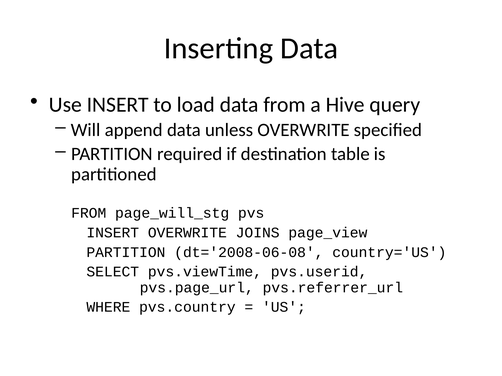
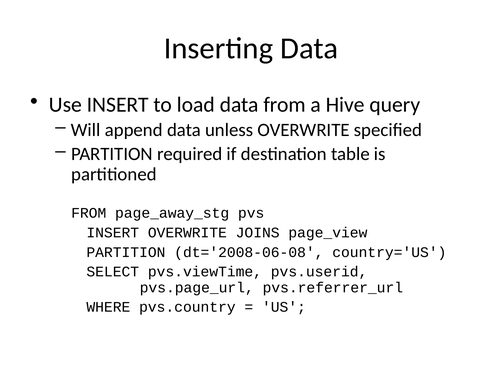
page_will_stg: page_will_stg -> page_away_stg (172, 213)
